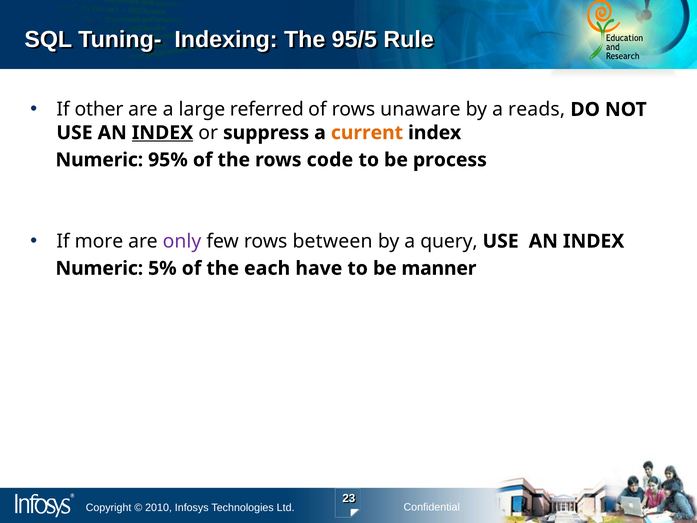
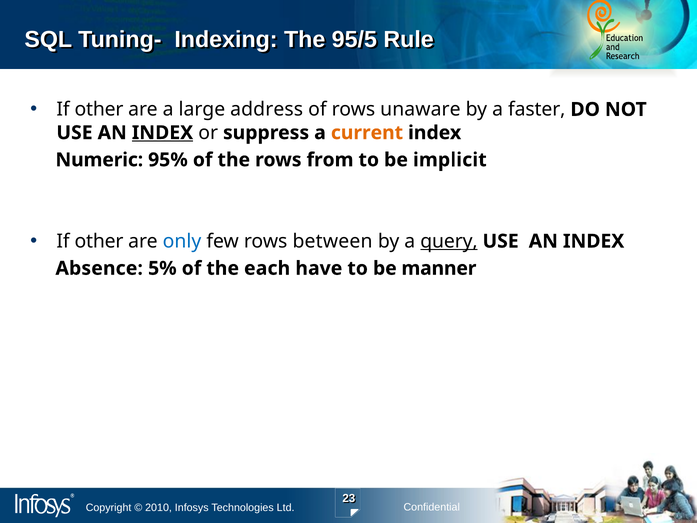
referred: referred -> address (267, 109)
reads: reads -> faster (537, 109)
code: code -> from (330, 160)
process: process -> implicit (450, 160)
more: more -> other (99, 241)
only colour: purple -> blue (182, 241)
query underline: none -> present (449, 241)
Numeric: Numeric -> Absence (99, 268)
